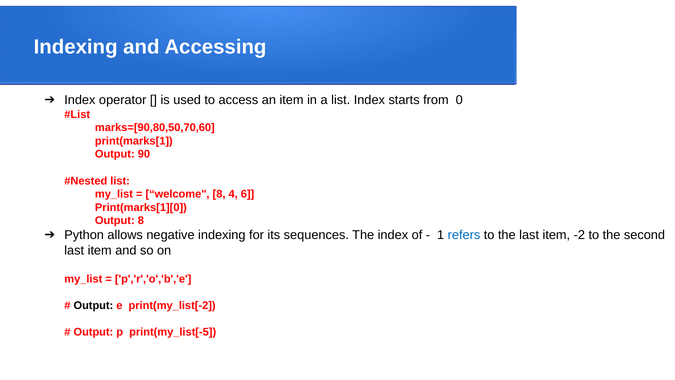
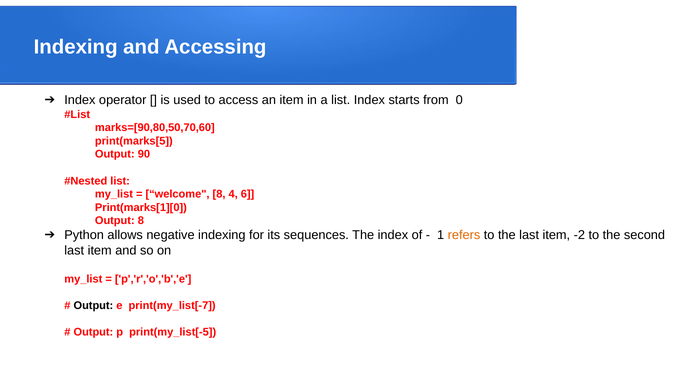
print(marks[1: print(marks[1 -> print(marks[5 (134, 141)
refers colour: blue -> orange (464, 235)
print(my_list[-2: print(my_list[-2 -> print(my_list[-7 (172, 305)
